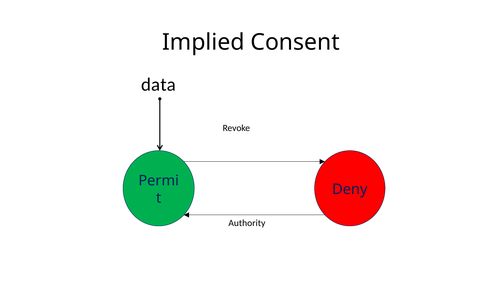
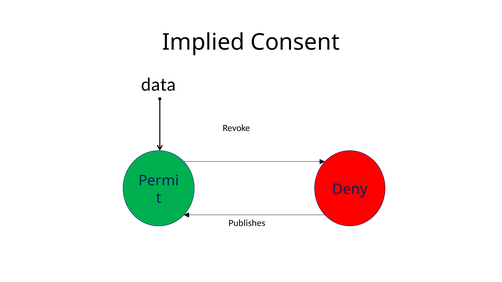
Authority: Authority -> Publishes (247, 223)
